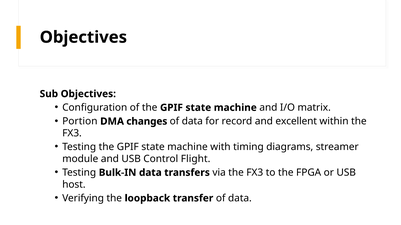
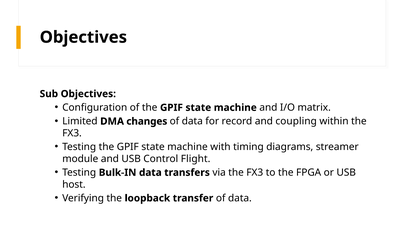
Portion: Portion -> Limited (80, 122)
excellent: excellent -> coupling (296, 122)
